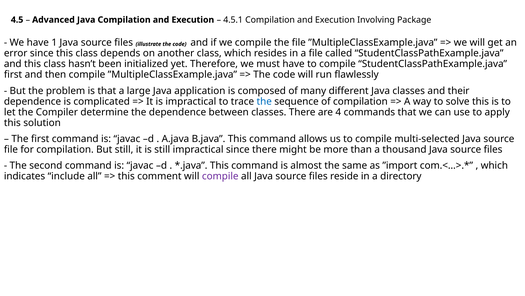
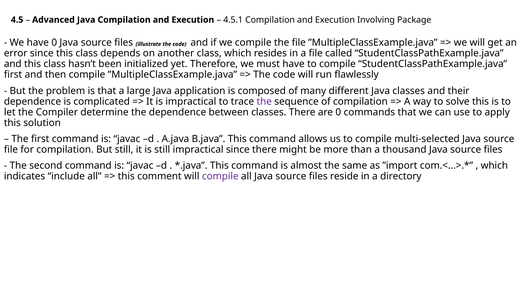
have 1: 1 -> 0 (54, 43)
the colour: blue -> purple (264, 101)
are 4: 4 -> 0 (338, 112)
